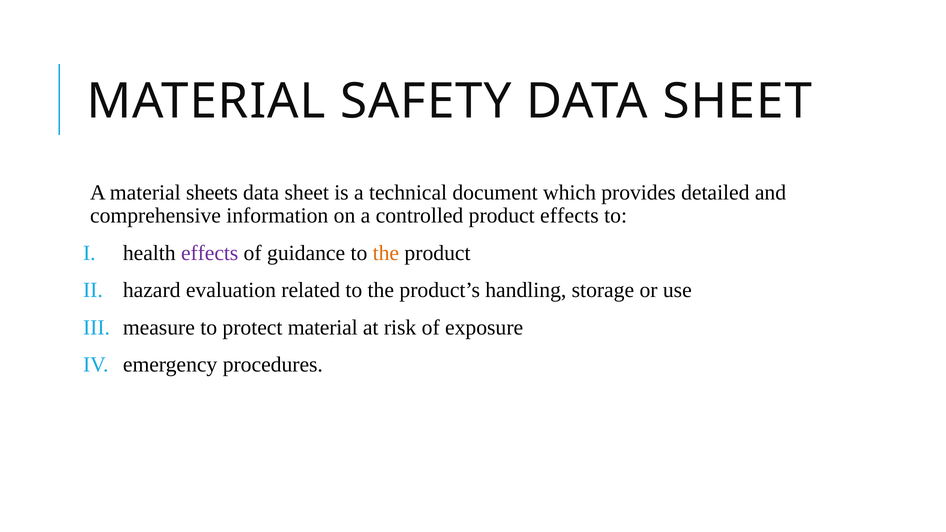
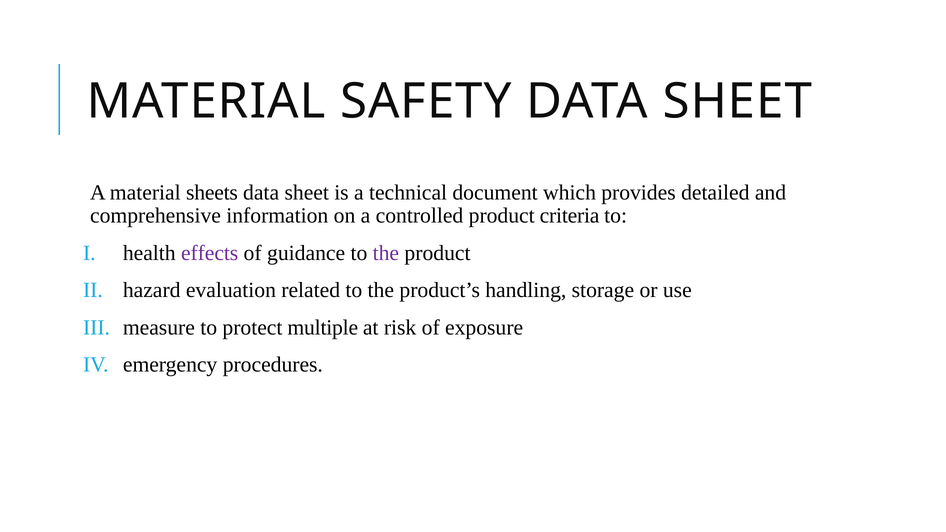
product effects: effects -> criteria (570, 216)
the colour: orange -> purple (386, 253)
protect material: material -> multiple (323, 328)
